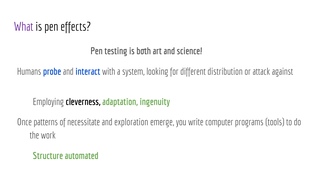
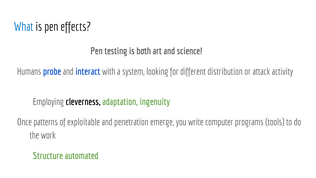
What colour: purple -> blue (24, 27)
against: against -> activity (282, 72)
necessitate: necessitate -> exploitable (84, 122)
exploration: exploration -> penetration (131, 122)
